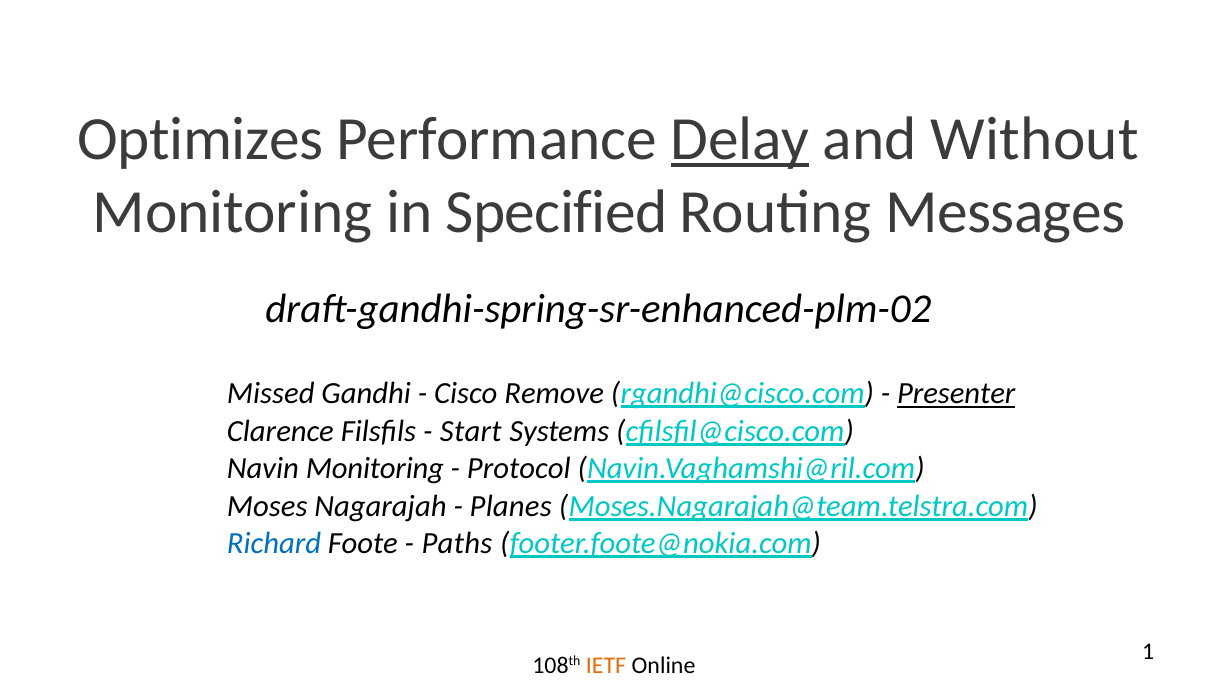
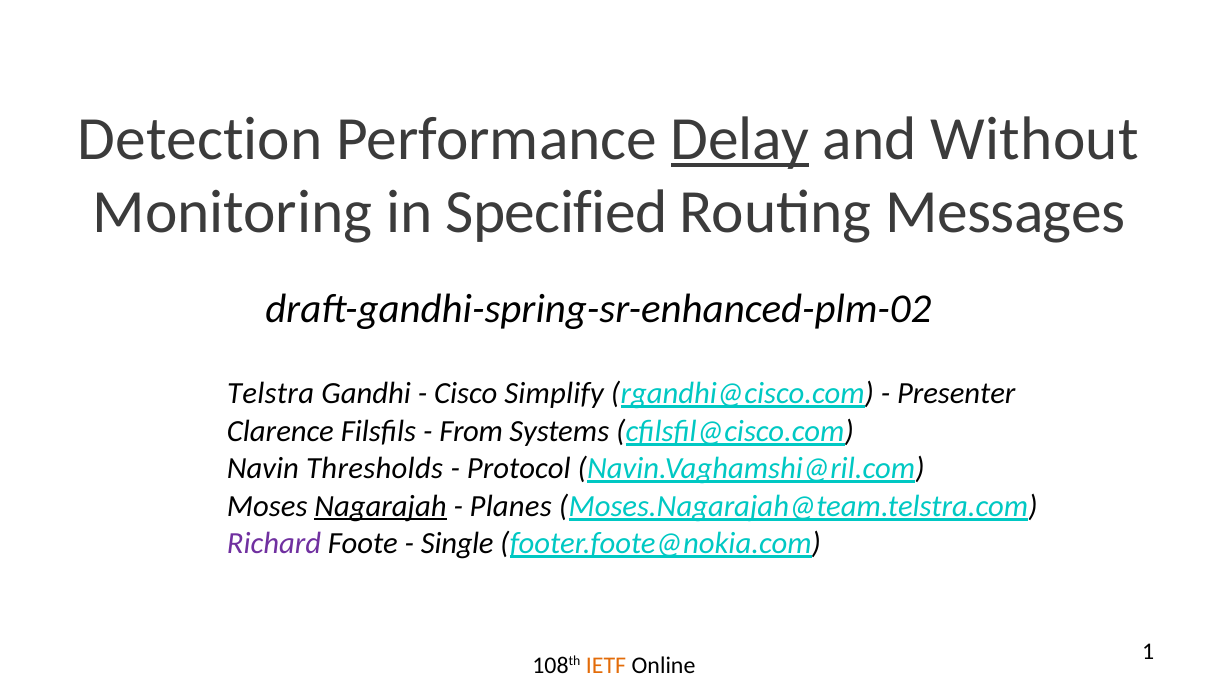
Optimizes: Optimizes -> Detection (200, 139)
Missed: Missed -> Telstra (271, 393)
Remove: Remove -> Simplify (554, 393)
Presenter underline: present -> none (956, 393)
Start: Start -> From (471, 431)
Navin Monitoring: Monitoring -> Thresholds (375, 468)
Nagarajah underline: none -> present (380, 506)
Richard colour: blue -> purple (274, 543)
Paths: Paths -> Single (457, 543)
